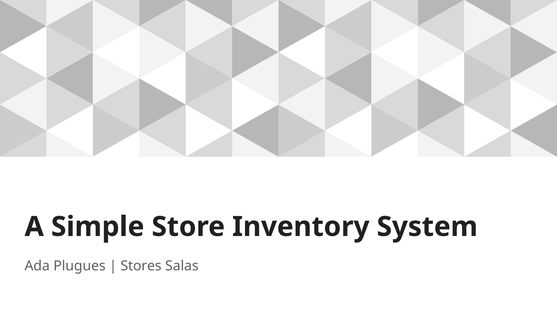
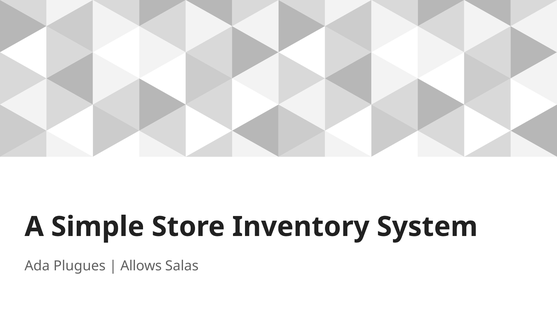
Stores: Stores -> Allows (141, 266)
